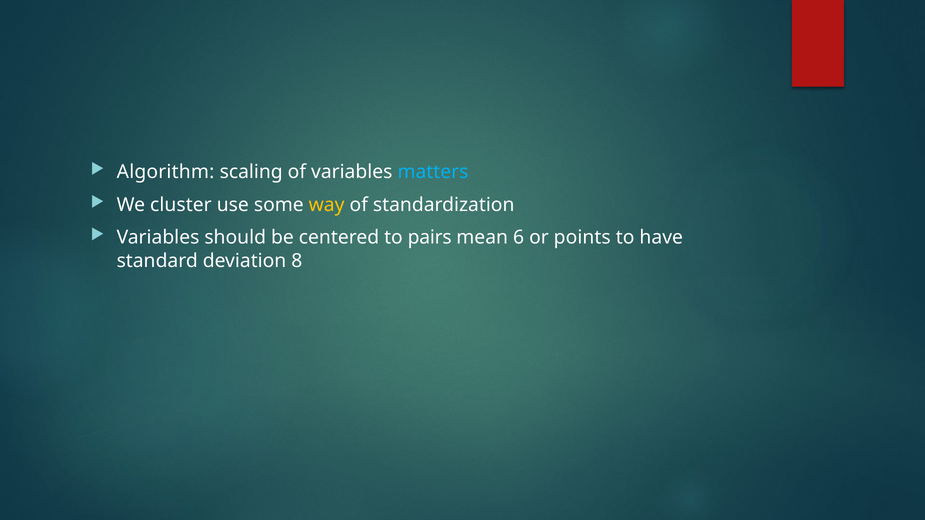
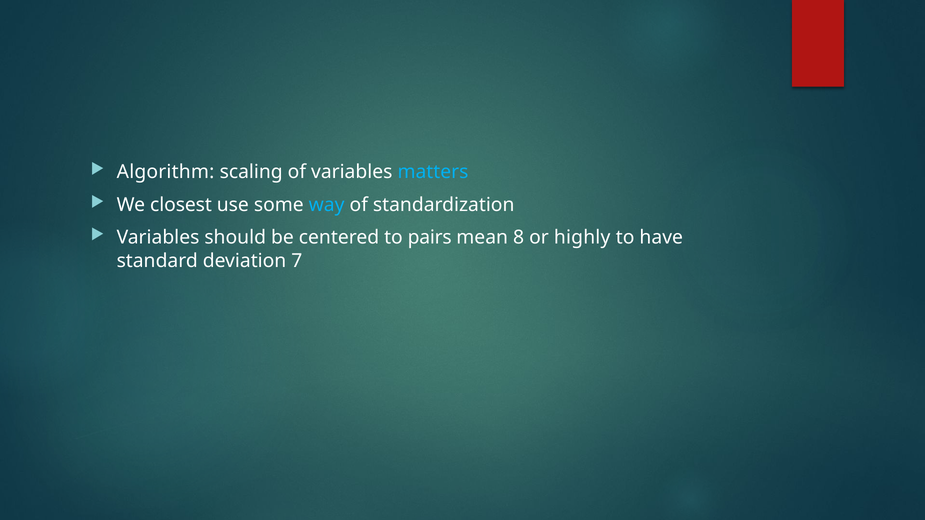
cluster: cluster -> closest (181, 205)
way colour: yellow -> light blue (327, 205)
6: 6 -> 8 (519, 238)
points: points -> highly (582, 238)
8: 8 -> 7 (297, 261)
